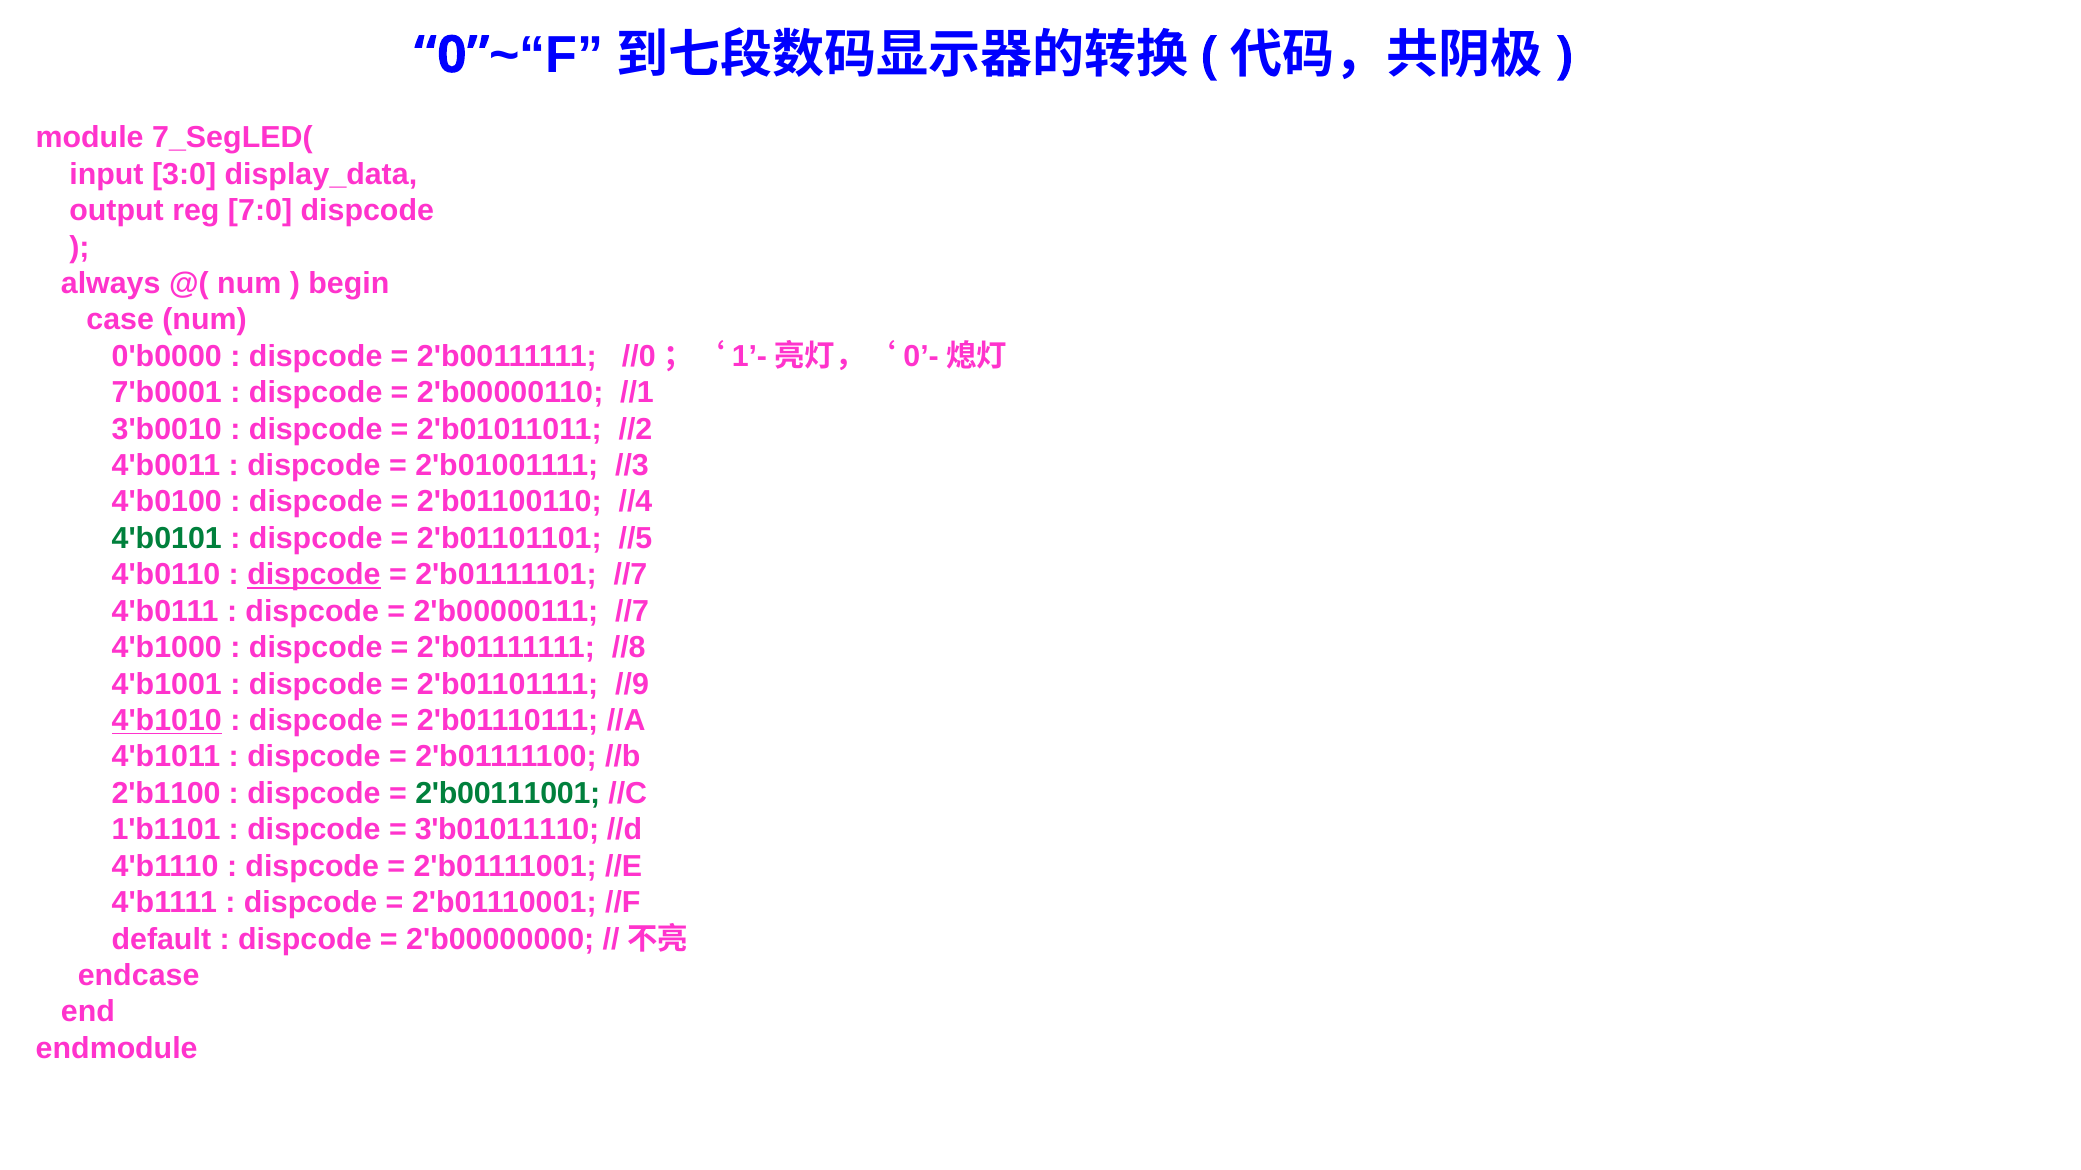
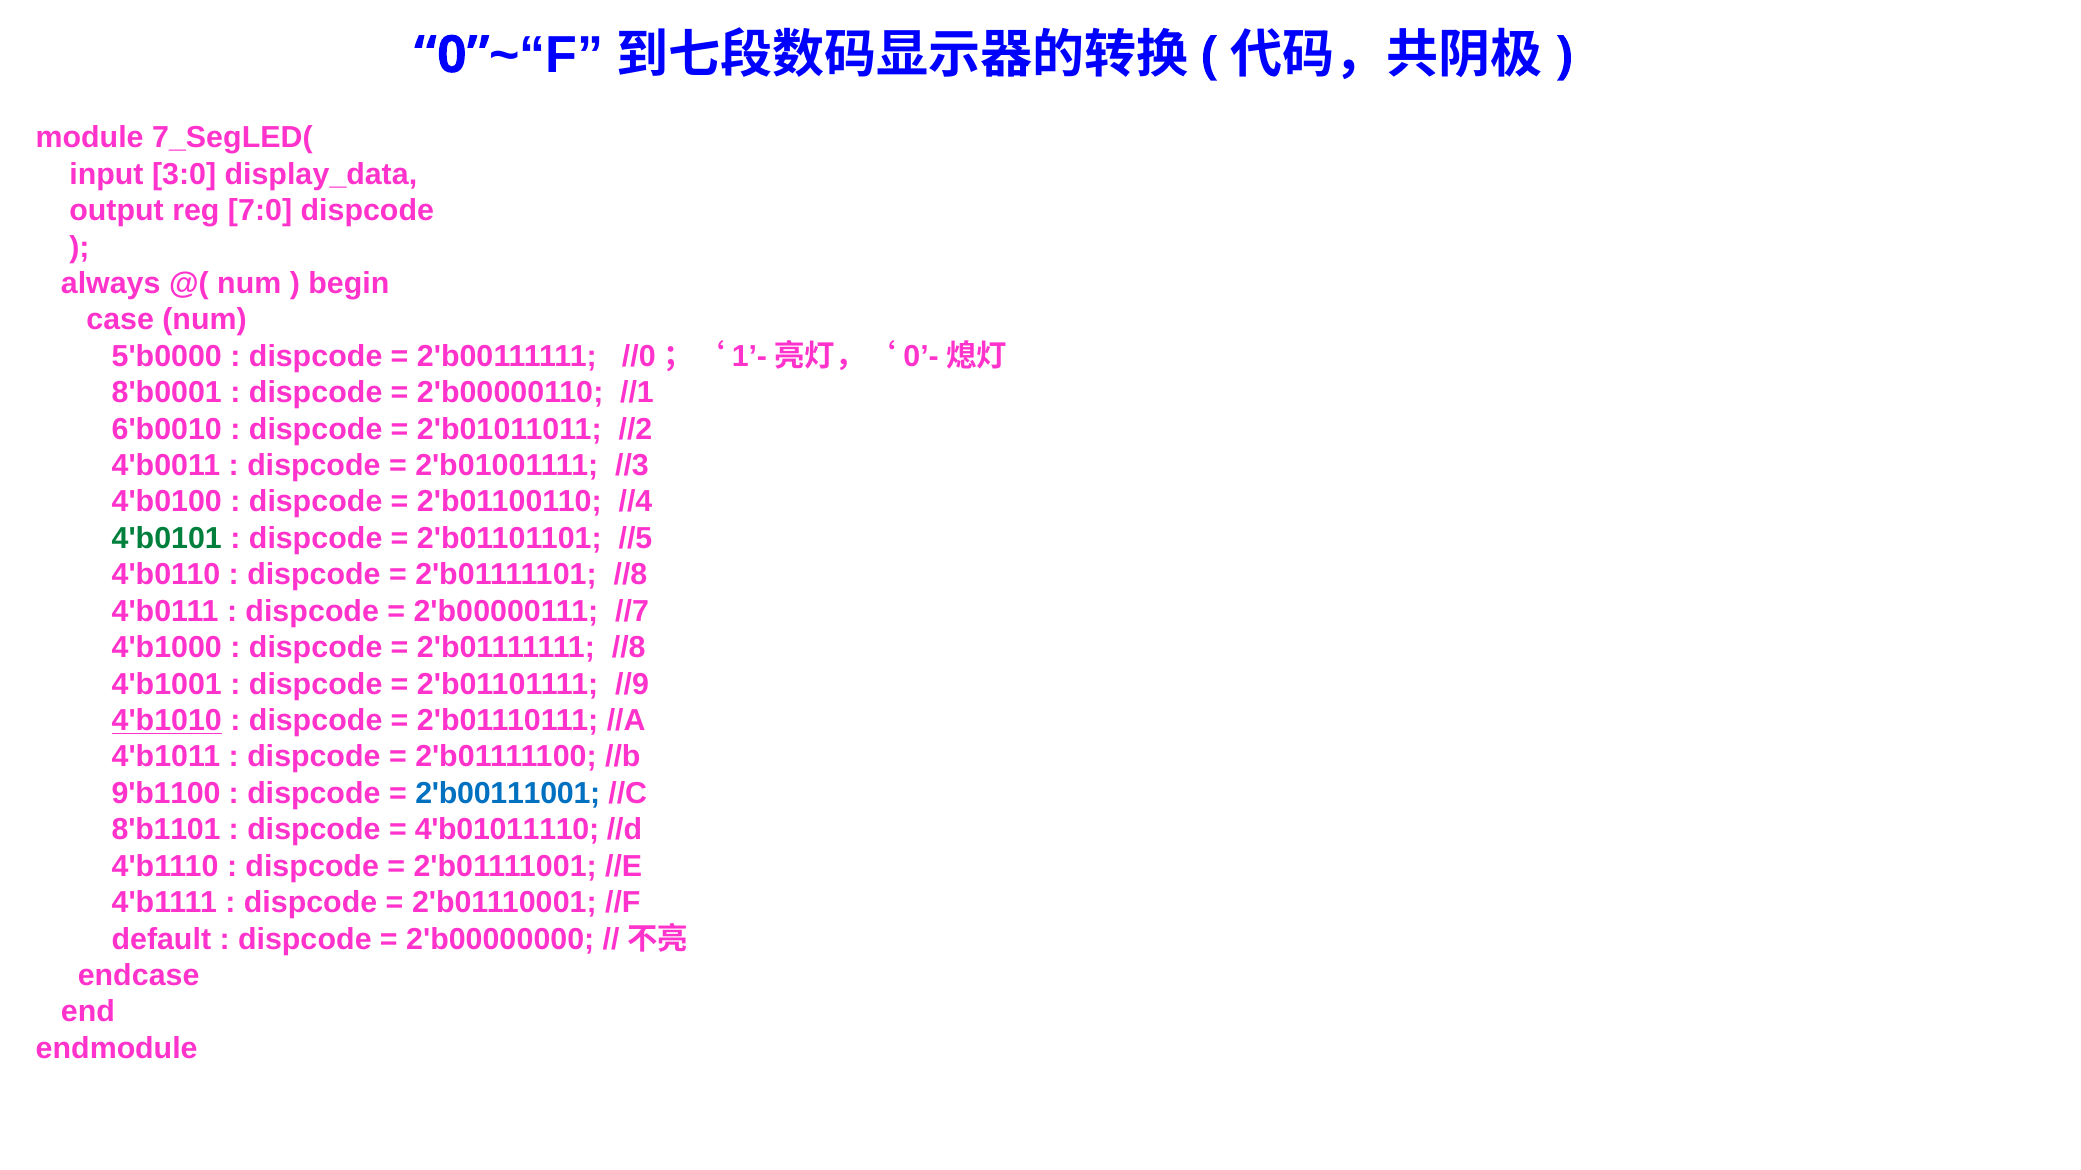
0'b0000: 0'b0000 -> 5'b0000 (167, 356)
7'b0001: 7'b0001 -> 8'b0001 (167, 393)
3'b0010: 3'b0010 -> 6'b0010 (167, 429)
dispcode underline: present -> none (314, 575)
2'b01111101 //7: //7 -> //8 (630, 575)
2'b1100: 2'b1100 -> 9'b1100 (166, 794)
2'b00111001 colour: green -> blue (508, 794)
1'b1101: 1'b1101 -> 8'b1101 (166, 830)
3'b01011110: 3'b01011110 -> 4'b01011110 (507, 830)
